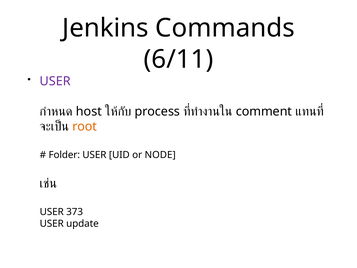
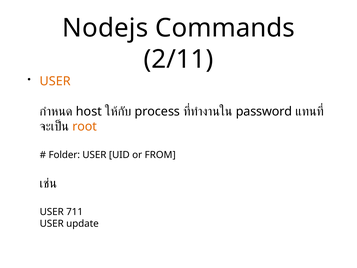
Jenkins: Jenkins -> Nodejs (105, 28)
6/11: 6/11 -> 2/11 (178, 59)
USER colour: purple -> orange (55, 81)
comment: comment -> password (264, 111)
NODE: NODE -> FROM (160, 155)
373: 373 -> 711 (75, 212)
